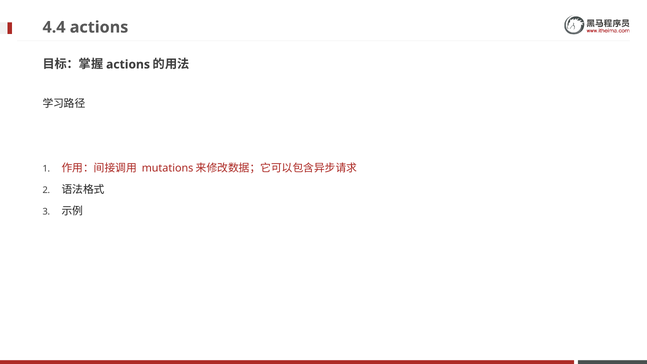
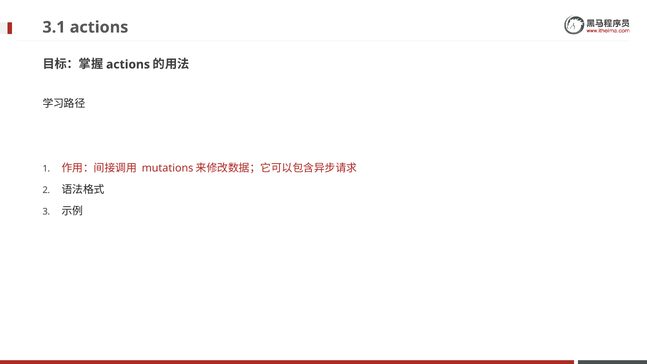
4.4: 4.4 -> 3.1 (54, 27)
